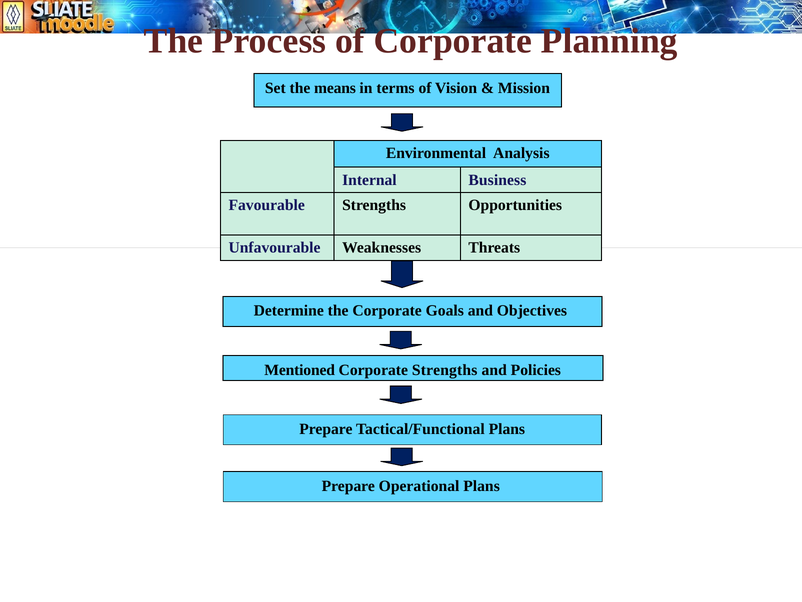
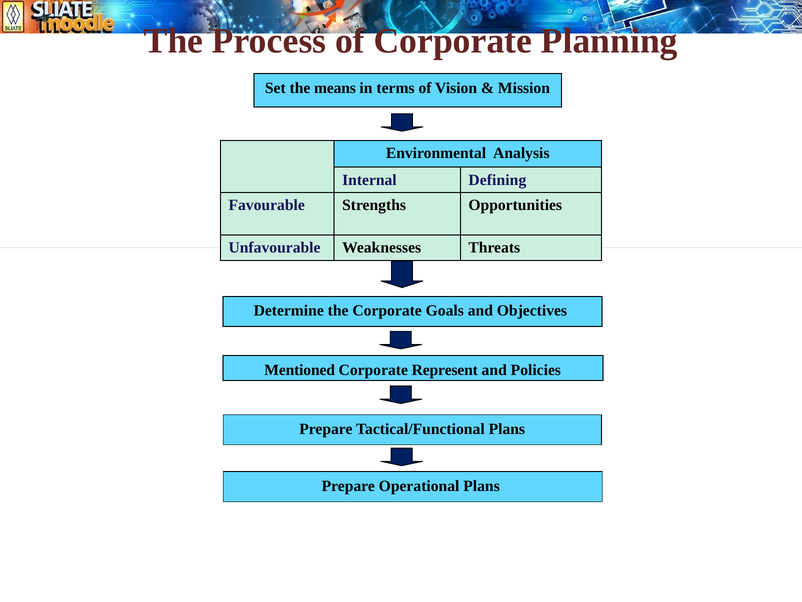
Business: Business -> Defining (497, 180)
Corporate Strengths: Strengths -> Represent (445, 370)
